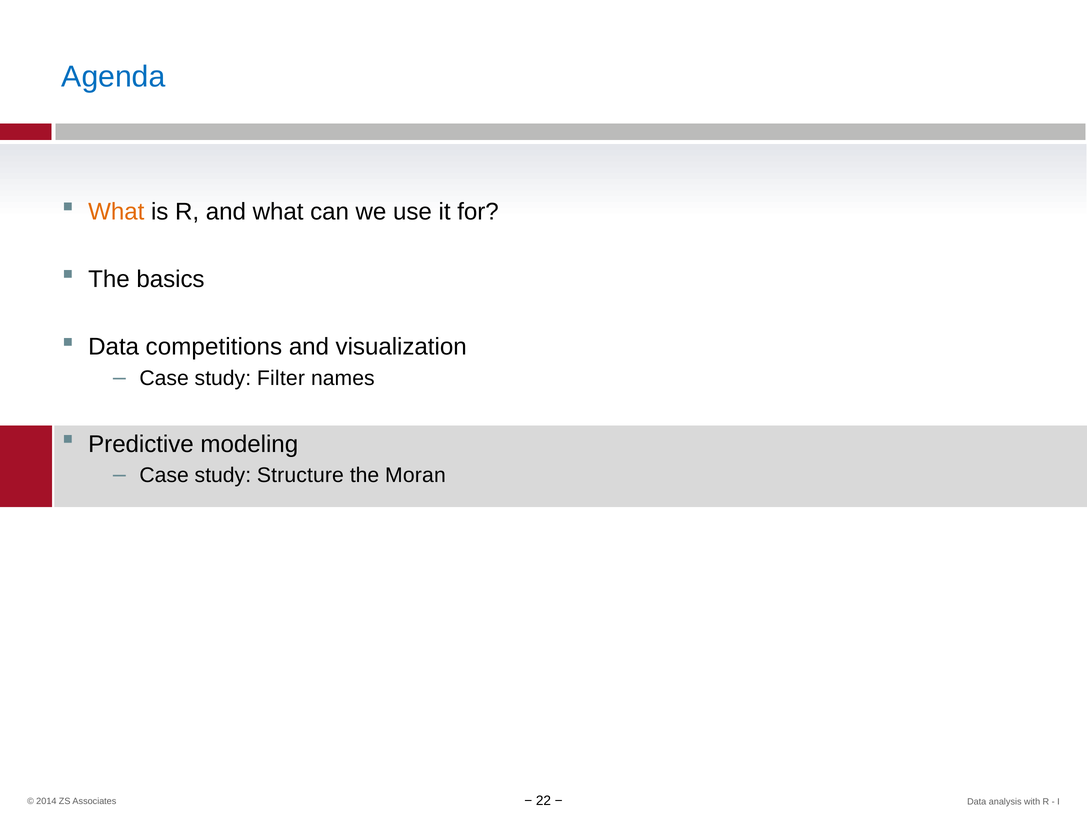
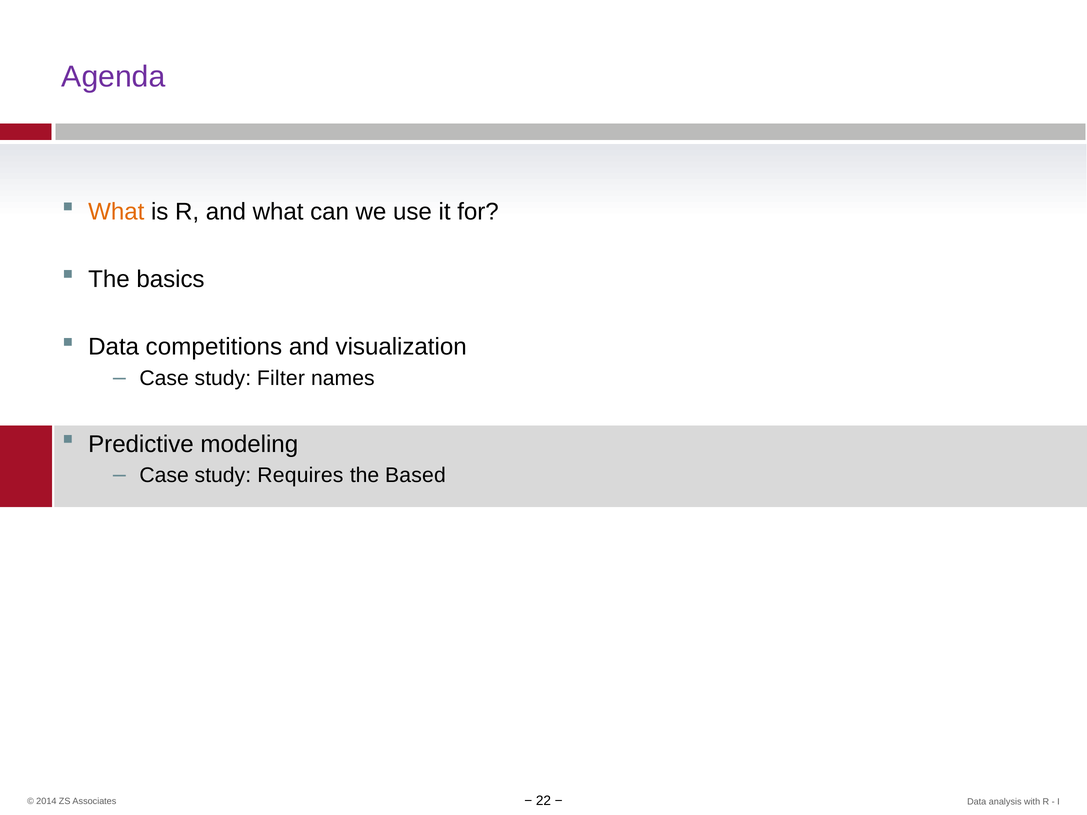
Agenda colour: blue -> purple (113, 77)
Structure: Structure -> Requires (300, 475)
Moran: Moran -> Based (415, 475)
